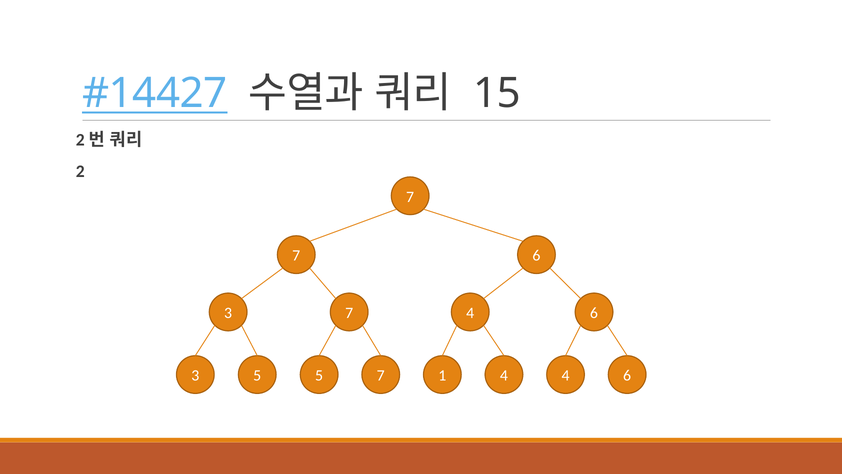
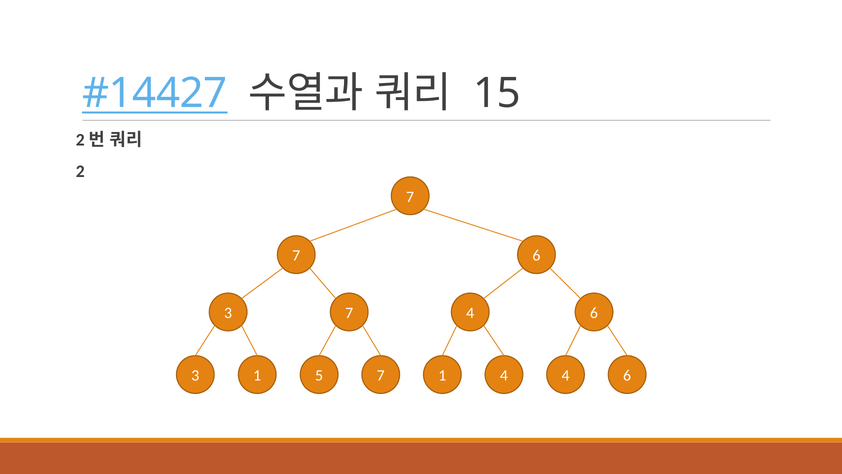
3 5: 5 -> 1 (257, 375)
